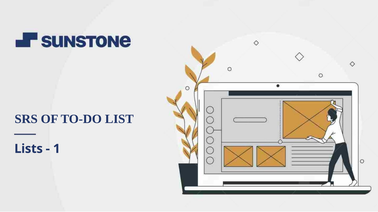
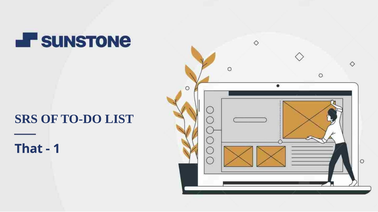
Lists: Lists -> That (29, 149)
